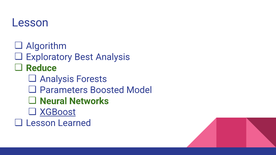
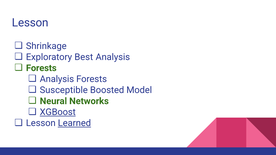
Algorithm: Algorithm -> Shrinkage (46, 46)
Reduce: Reduce -> Forests (41, 68)
Parameters: Parameters -> Susceptible (64, 90)
Learned underline: none -> present (74, 123)
